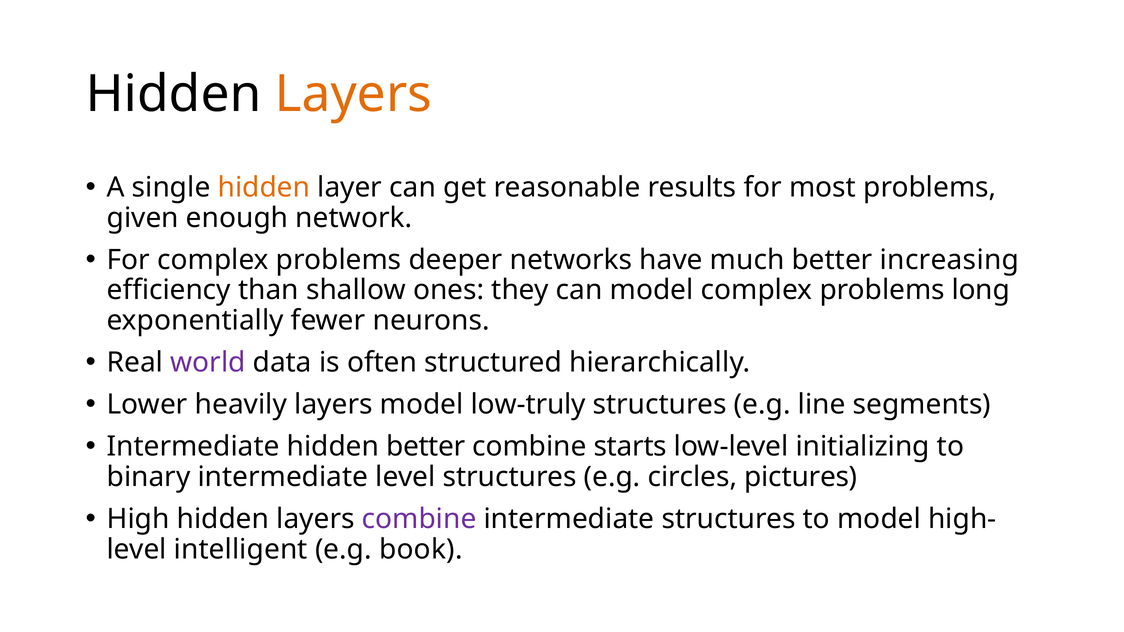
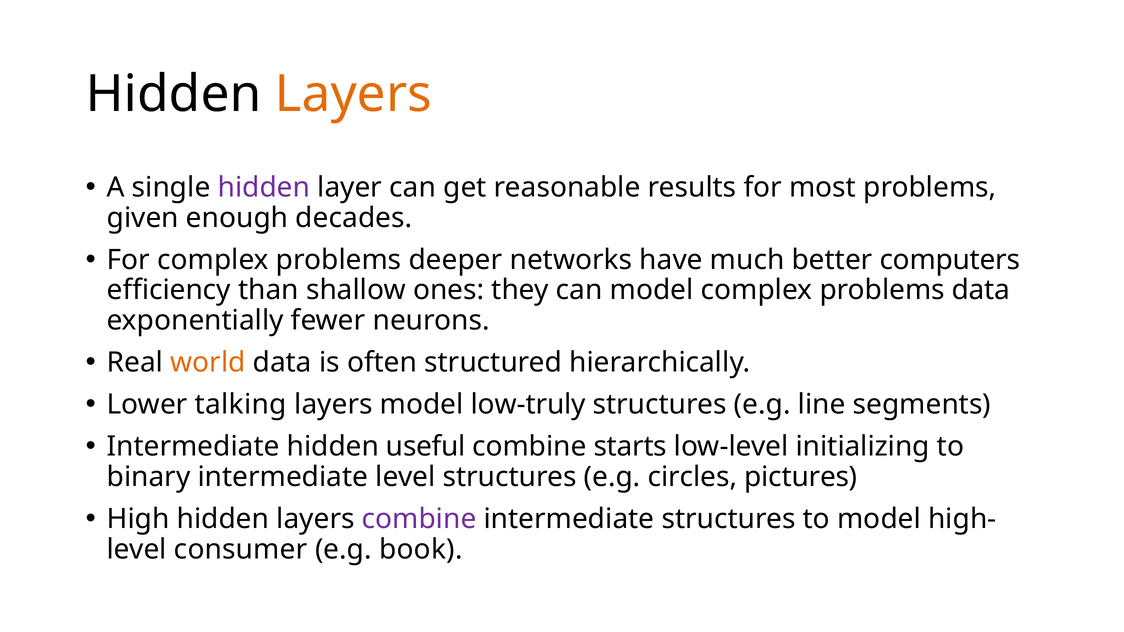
hidden colour: orange -> purple (264, 188)
network: network -> decades (354, 218)
increasing: increasing -> computers (950, 260)
problems long: long -> data (981, 290)
world colour: purple -> orange (208, 363)
heavily: heavily -> talking (241, 405)
hidden better: better -> useful (426, 447)
intelligent: intelligent -> consumer (241, 549)
